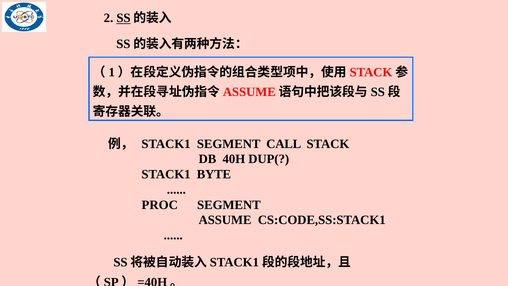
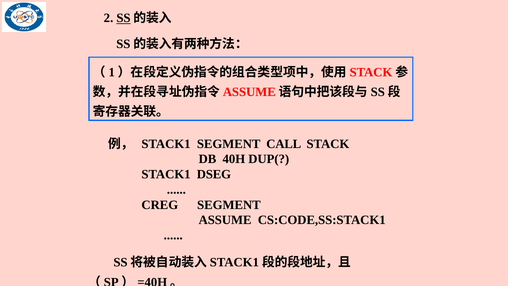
BYTE: BYTE -> DSEG (214, 174)
PROC: PROC -> CREG (160, 205)
